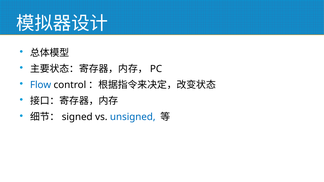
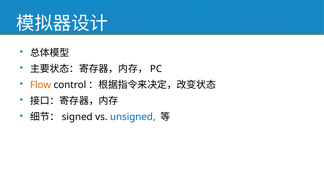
Flow colour: blue -> orange (41, 85)
